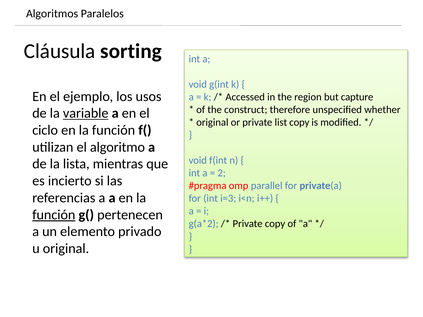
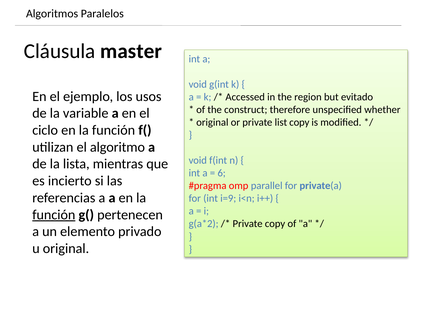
sorting: sorting -> master (131, 51)
capture: capture -> evitado (357, 97)
variable underline: present -> none (86, 113)
2: 2 -> 6 (222, 173)
i=3: i=3 -> i=9 (228, 199)
